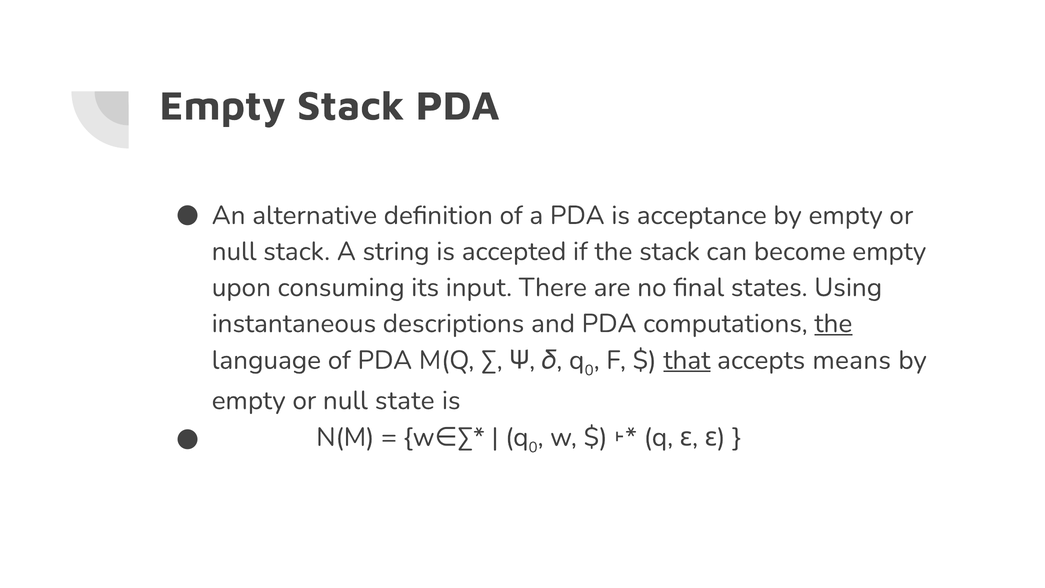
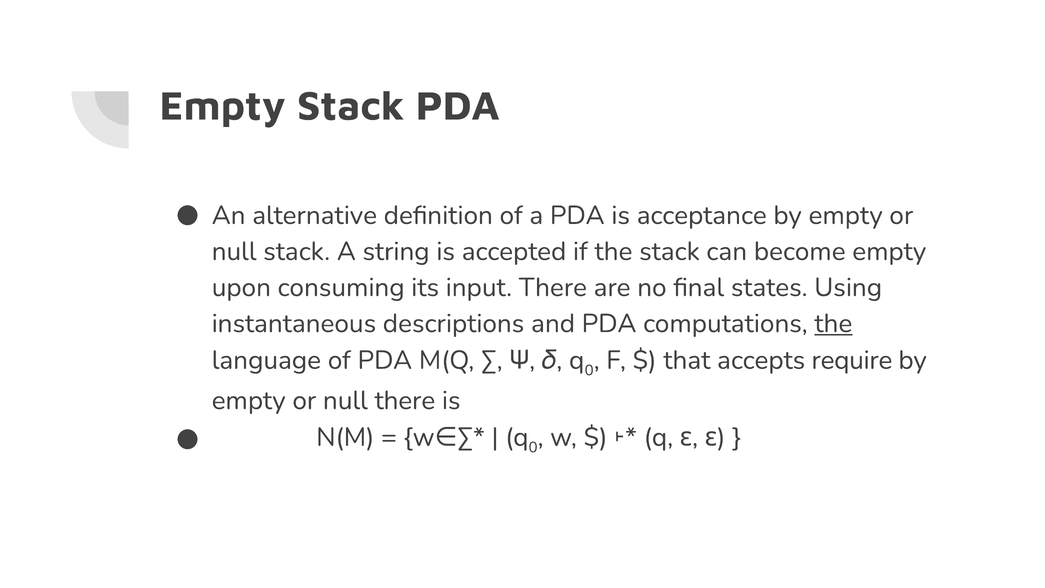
that underline: present -> none (687, 360)
means: means -> require (852, 360)
null state: state -> there (405, 400)
